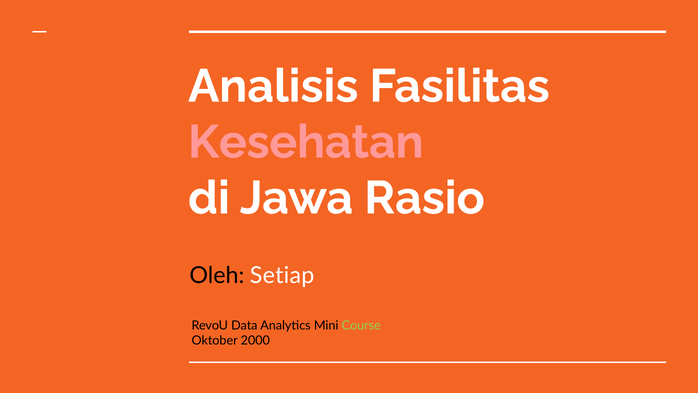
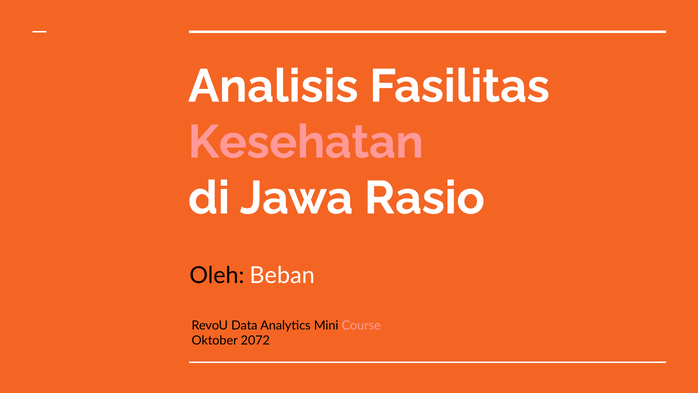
Setiap: Setiap -> Beban (282, 275)
Course colour: light green -> pink (361, 325)
2000: 2000 -> 2072 (255, 340)
